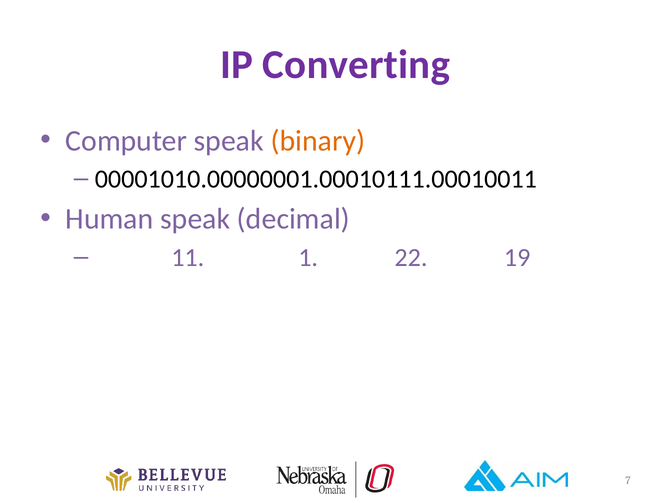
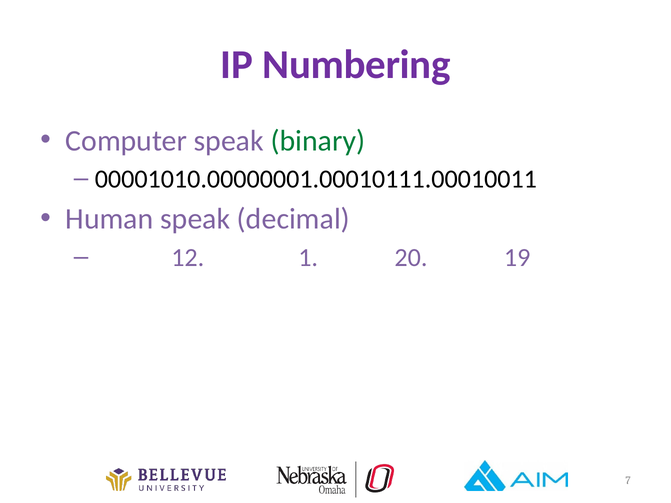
Converting: Converting -> Numbering (356, 65)
binary colour: orange -> green (318, 141)
11: 11 -> 12 (188, 258)
22: 22 -> 20 (411, 258)
